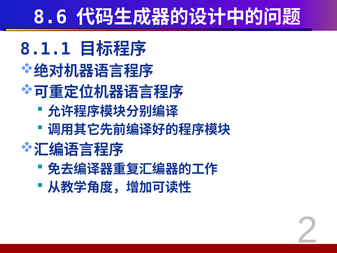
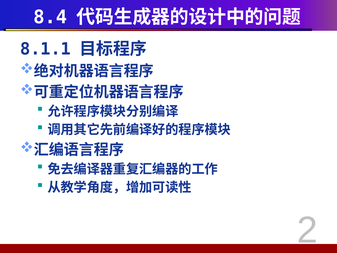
8.6: 8.6 -> 8.4 (50, 17)
